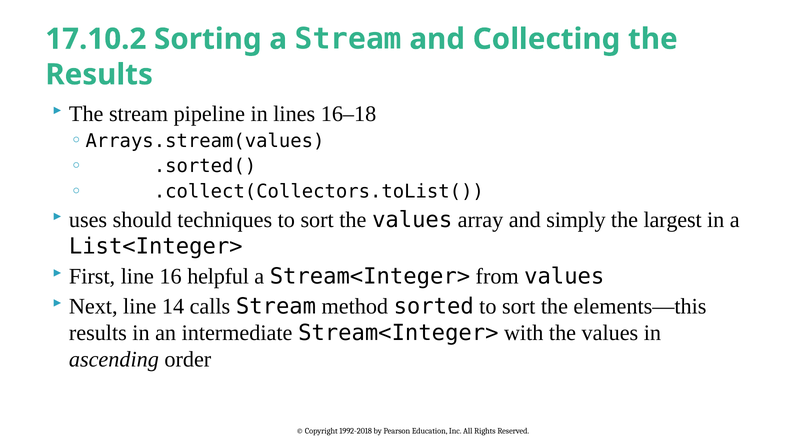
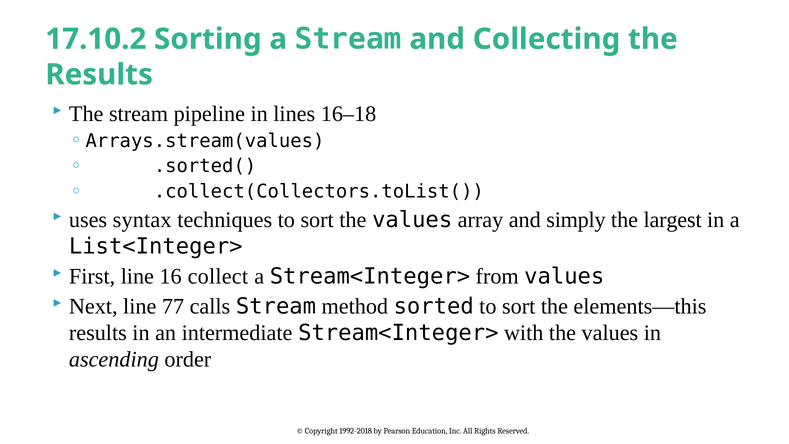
should: should -> syntax (142, 220)
helpful: helpful -> collect (218, 276)
14: 14 -> 77 (173, 306)
